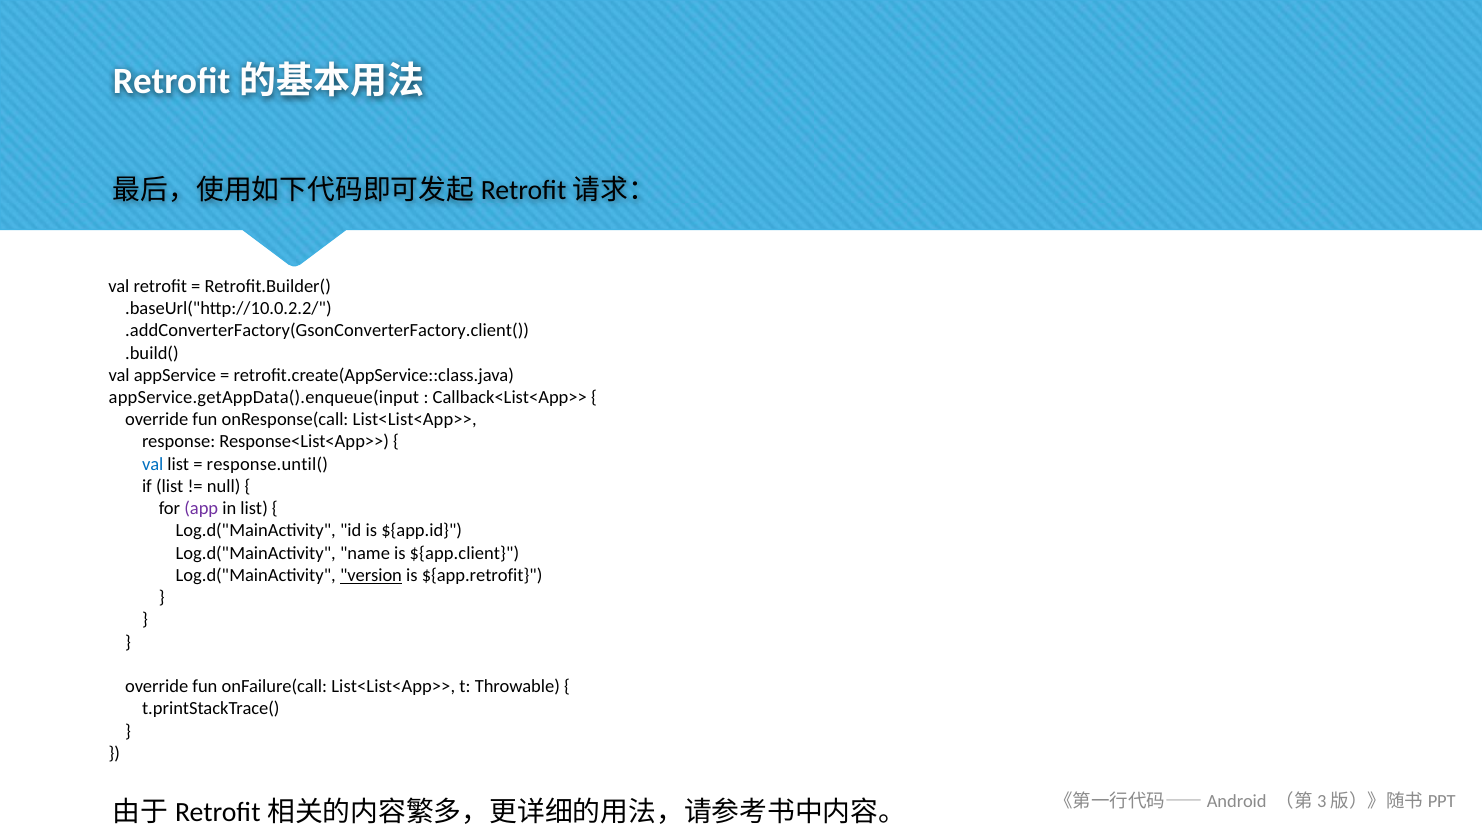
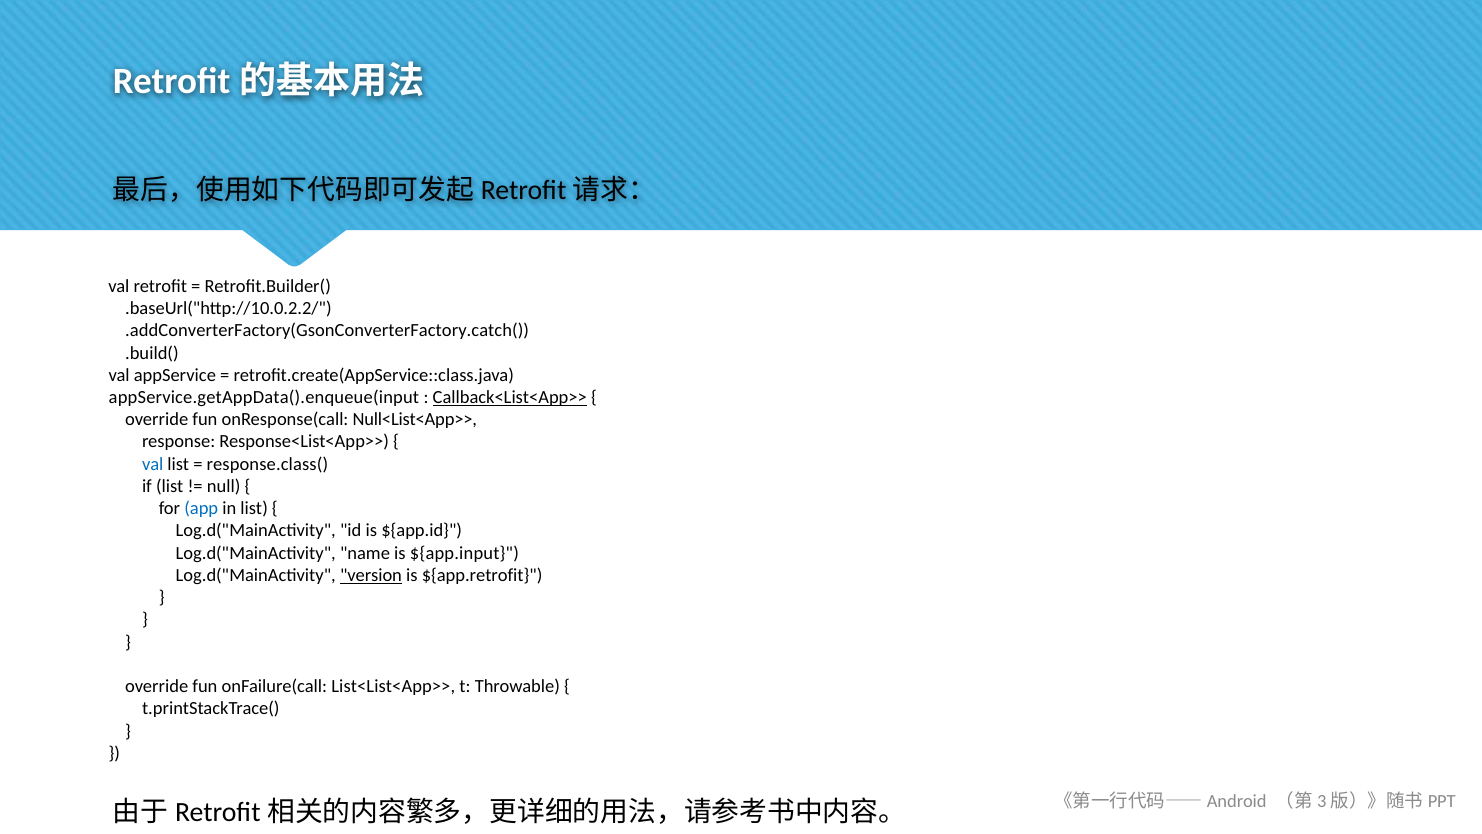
.addConverterFactory(GsonConverterFactory.client(: .addConverterFactory(GsonConverterFactory.client( -> .addConverterFactory(GsonConverterFactory.catch( (327, 331)
Callback<List<App>> underline: none -> present (510, 397)
onResponse(call List<List<App>>: List<List<App>> -> Null<List<App>> (415, 419)
response.until(: response.until( -> response.class( (267, 464)
app colour: purple -> blue (201, 508)
${app.client: ${app.client -> ${app.input (464, 553)
